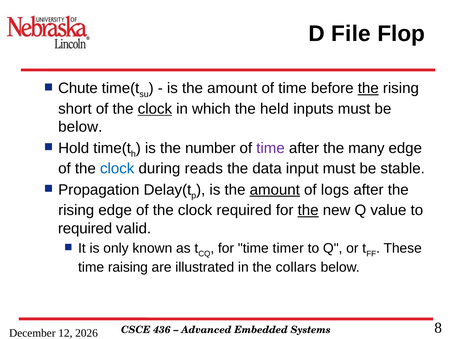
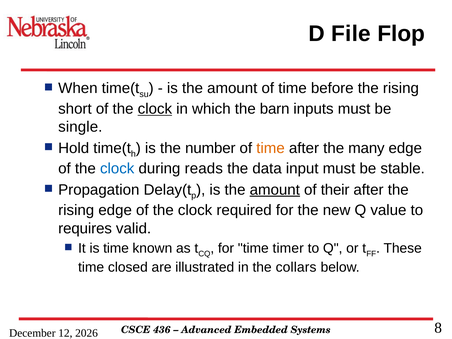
Chute: Chute -> When (78, 88)
the underline: present -> none (368, 88)
held: held -> barn (275, 109)
below: below -> single (80, 127)
time colour: purple -> orange (271, 148)
logs: logs -> their (335, 190)
the underline: present -> none (308, 210)
required: required -> requires (85, 228)
is only: only -> time (116, 248)
raising: raising -> closed (128, 267)
